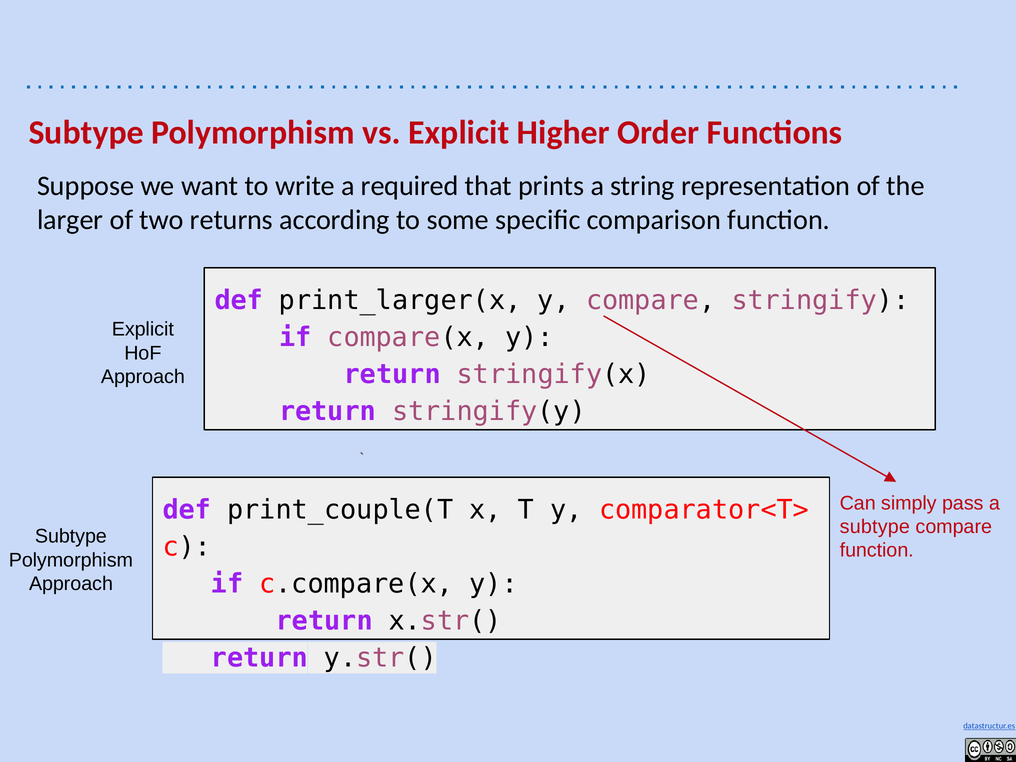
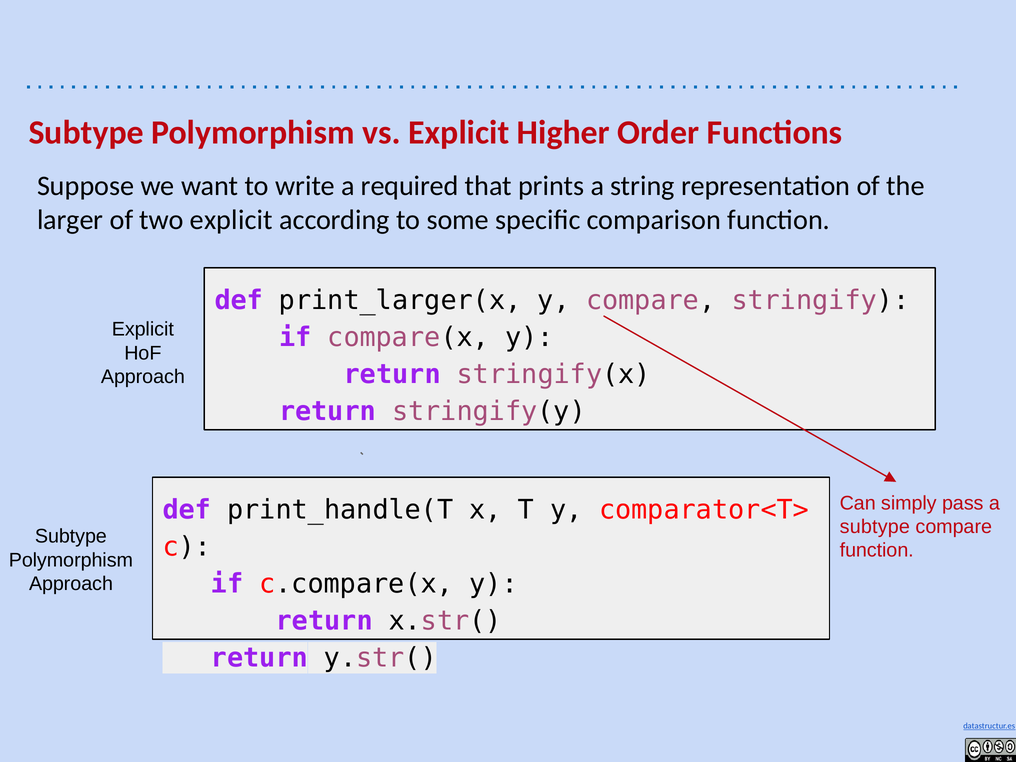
two returns: returns -> explicit (231, 220)
print_couple(T: print_couple(T -> print_handle(T (340, 510)
